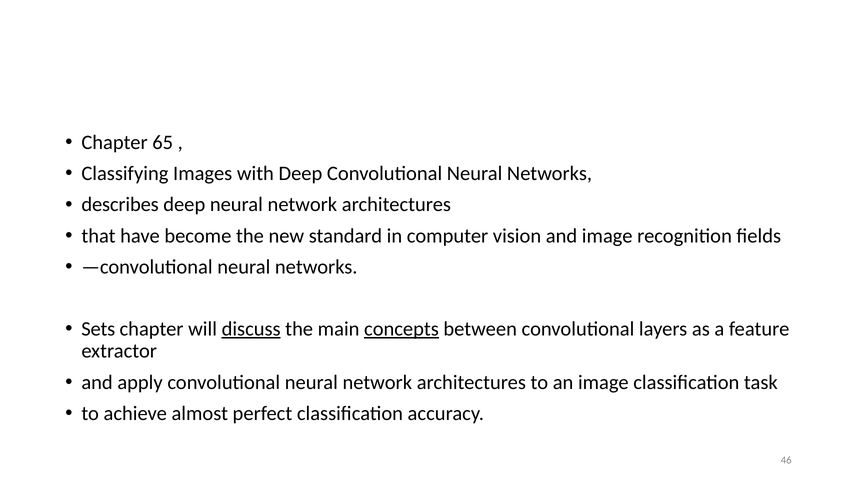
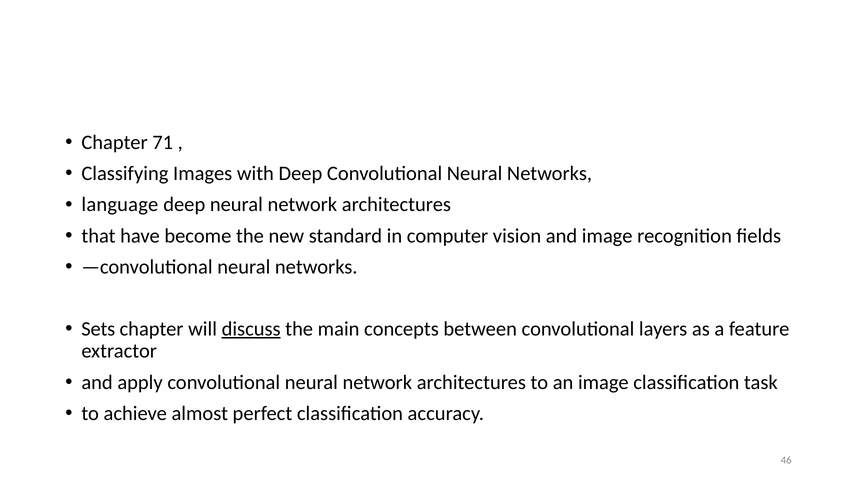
65: 65 -> 71 (163, 143)
describes: describes -> language (120, 205)
concepts underline: present -> none (401, 329)
